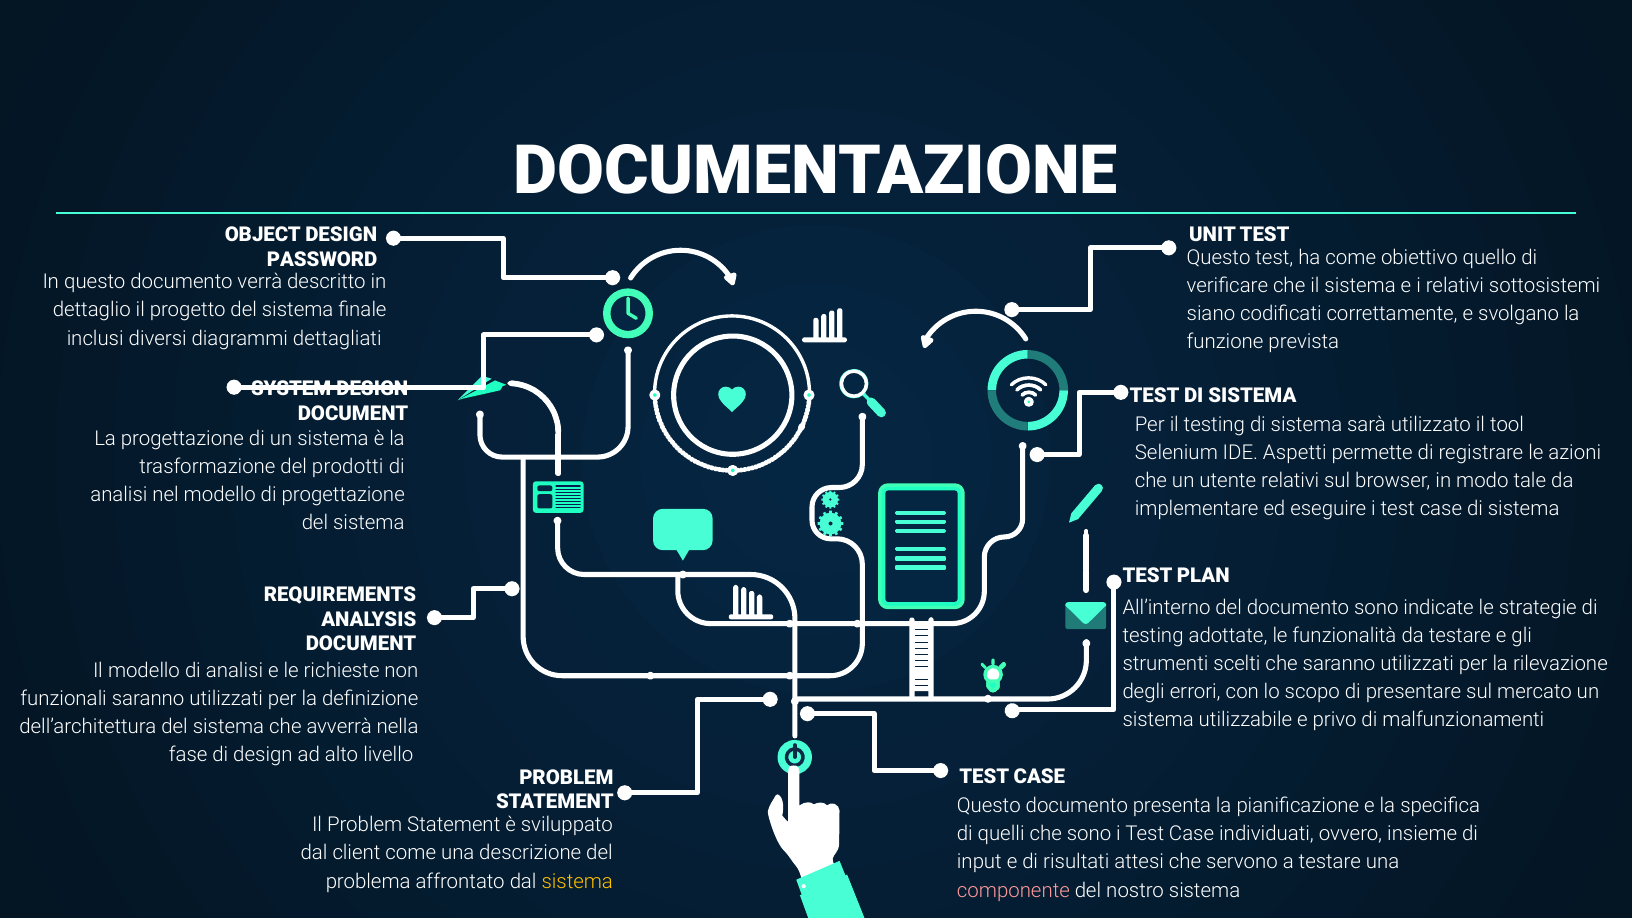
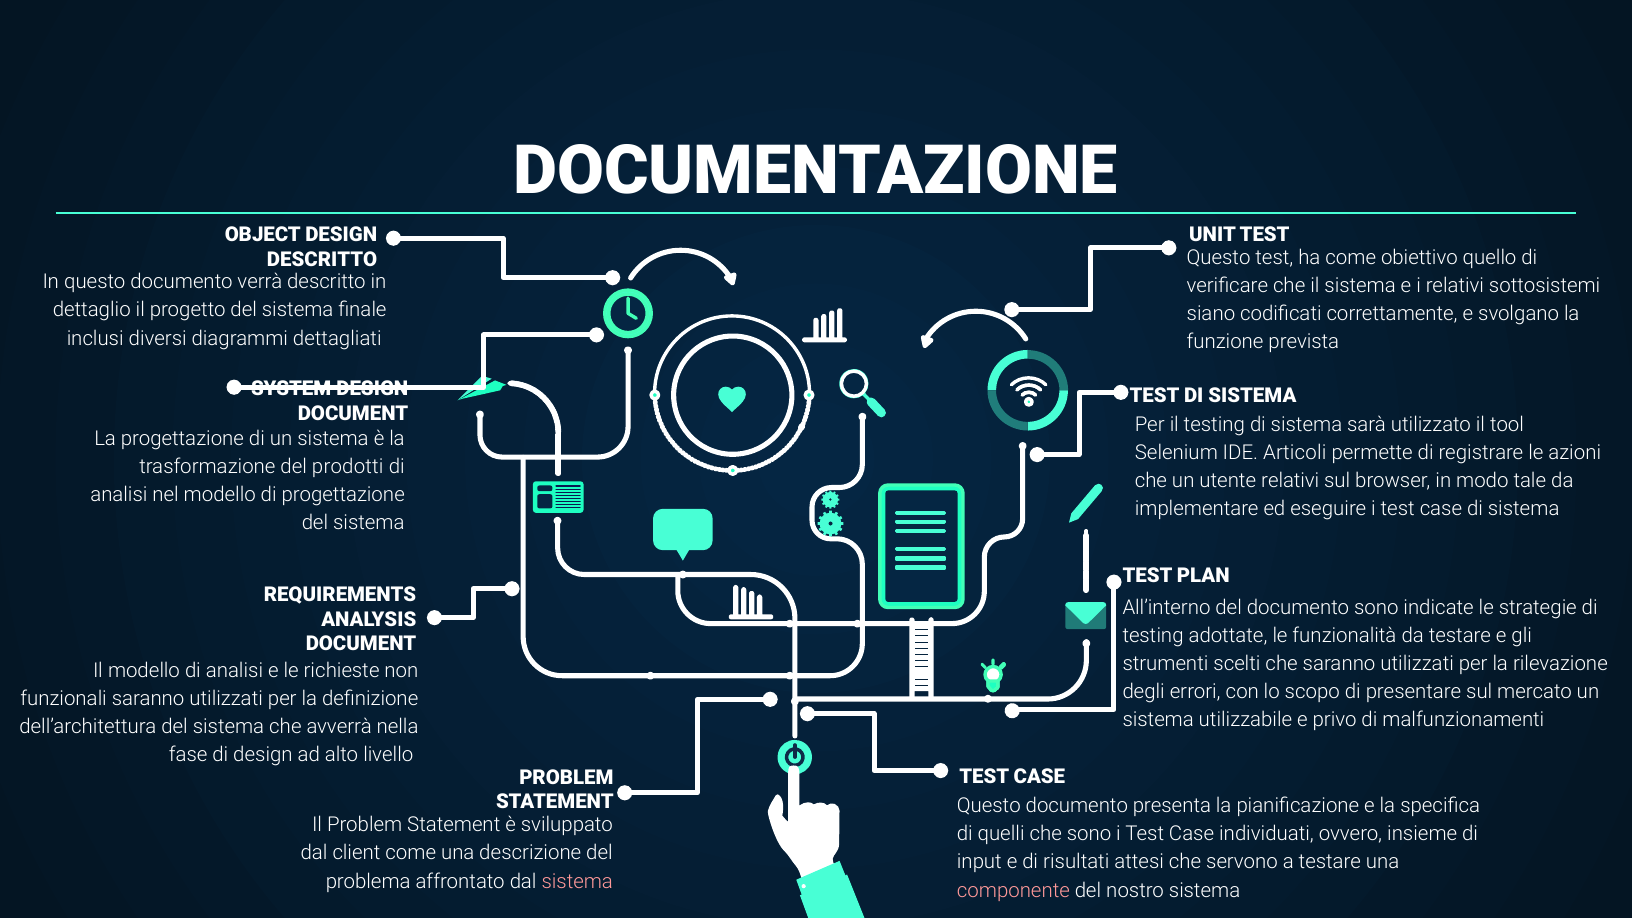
PASSWORD: PASSWORD -> DESCRITTO (322, 260)
Aspetti: Aspetti -> Articoli (1295, 453)
sistema colour: yellow -> pink (577, 881)
